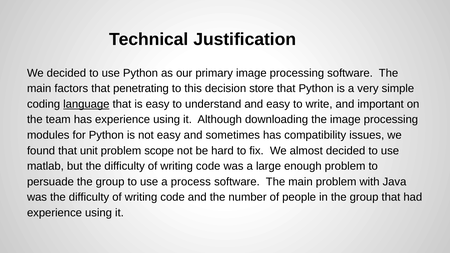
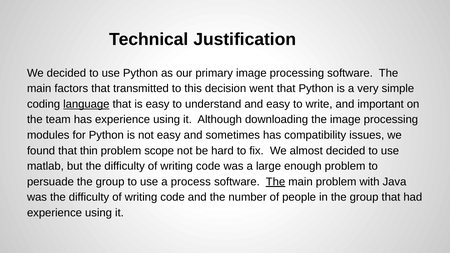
penetrating: penetrating -> transmitted (141, 89)
store: store -> went (261, 89)
unit: unit -> thin (89, 151)
The underline: none -> present (276, 182)
